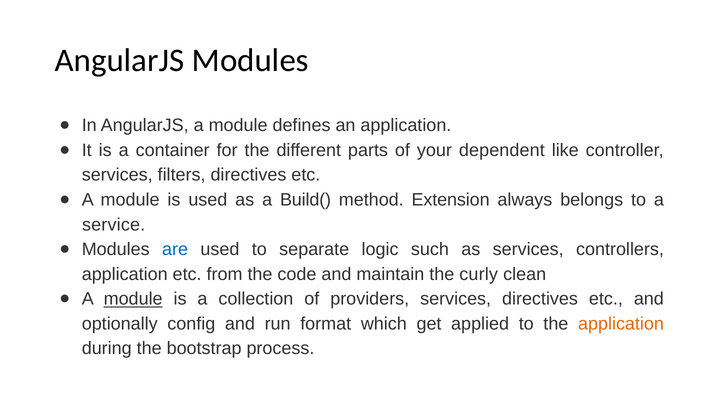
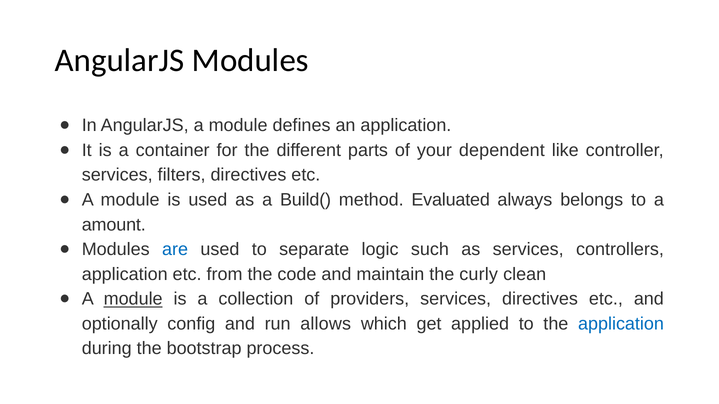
Extension: Extension -> Evaluated (451, 200)
service: service -> amount (114, 225)
format: format -> allows (326, 324)
application colour: orange -> blue (621, 324)
